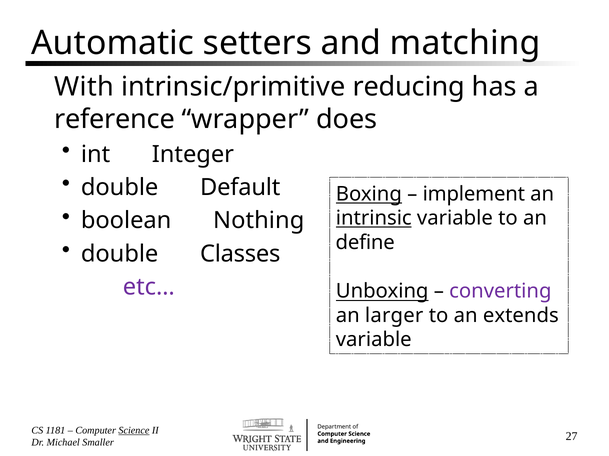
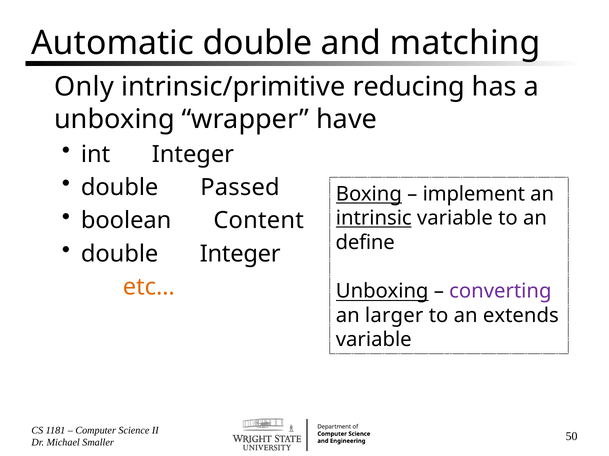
Automatic setters: setters -> double (258, 43)
With: With -> Only (84, 87)
reference: reference -> unboxing (115, 120)
does: does -> have (347, 120)
Default: Default -> Passed (240, 188)
Nothing: Nothing -> Content (259, 221)
double Classes: Classes -> Integer (240, 254)
etc… colour: purple -> orange (149, 287)
Science underline: present -> none (134, 431)
27: 27 -> 50 (572, 437)
